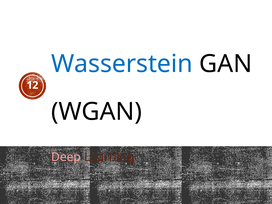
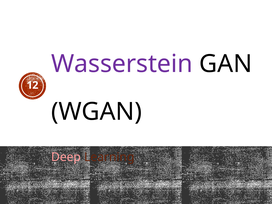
Wasserstein colour: blue -> purple (122, 64)
